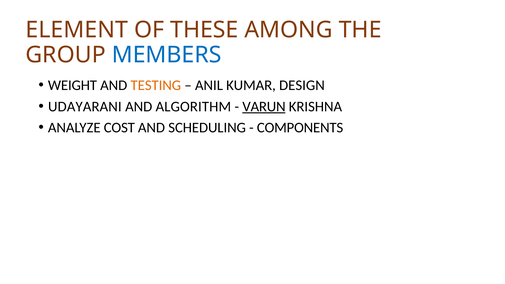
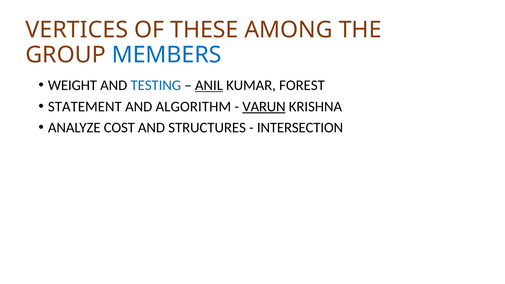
ELEMENT: ELEMENT -> VERTICES (77, 30)
TESTING colour: orange -> blue (156, 85)
ANIL underline: none -> present (209, 85)
DESIGN: DESIGN -> FOREST (302, 85)
UDAYARANI: UDAYARANI -> STATEMENT (85, 107)
SCHEDULING: SCHEDULING -> STRUCTURES (207, 128)
COMPONENTS: COMPONENTS -> INTERSECTION (300, 128)
